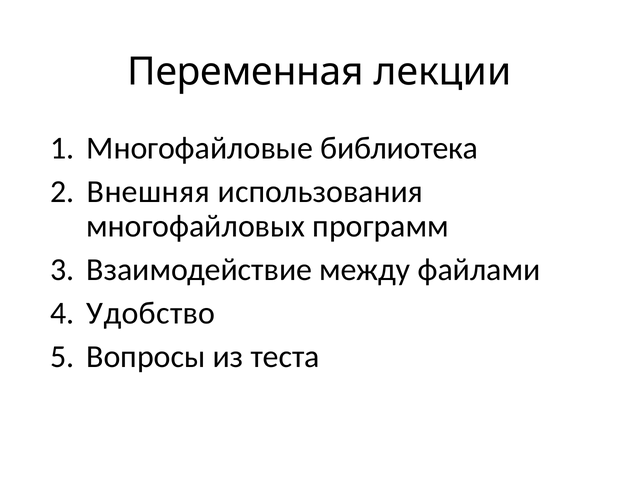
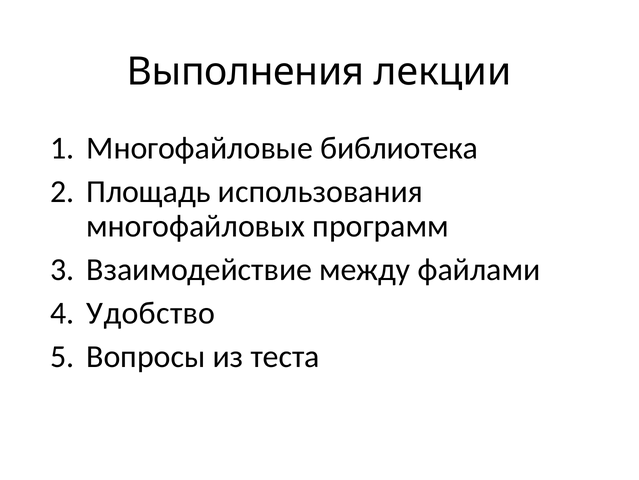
Переменная: Переменная -> Выполнения (246, 72)
Внешняя: Внешняя -> Площадь (149, 191)
